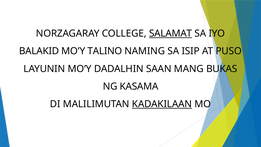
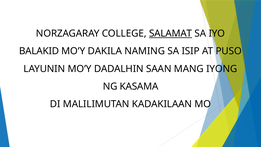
TALINO: TALINO -> DAKILA (105, 51)
BUKAS: BUKAS -> IYONG (222, 69)
KADAKILAAN underline: present -> none (162, 104)
